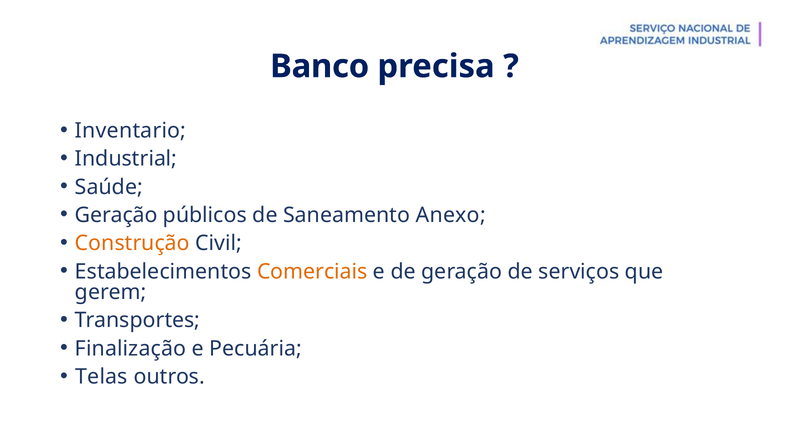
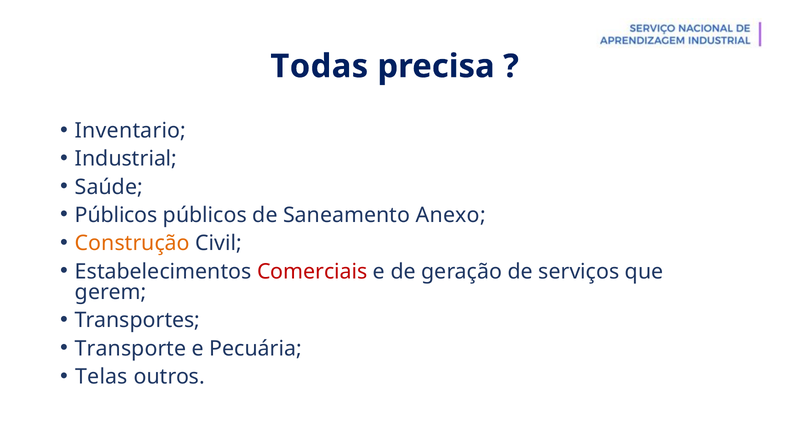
Banco: Banco -> Todas (319, 66)
Geração: Geração -> Públicos (116, 215)
Comerciais colour: orange -> red (312, 271)
Finalização: Finalização -> Transporte (131, 348)
